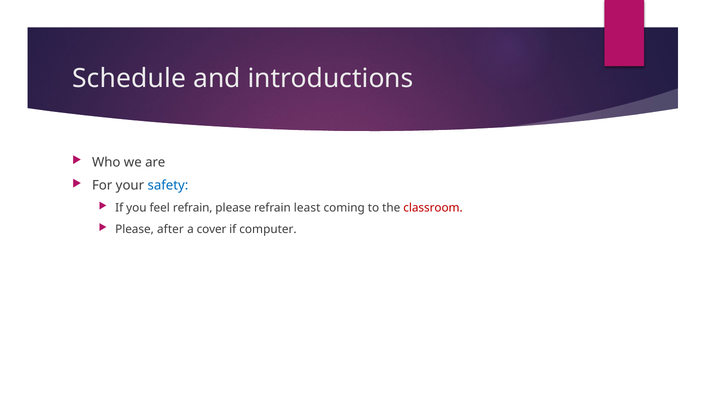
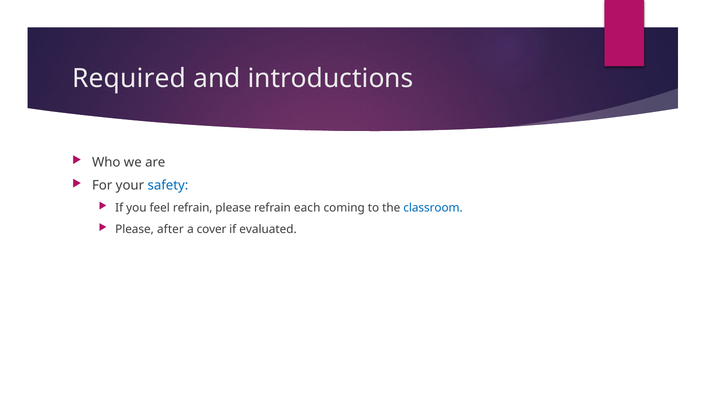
Schedule: Schedule -> Required (129, 79)
least: least -> each (307, 208)
classroom colour: red -> blue (433, 208)
computer: computer -> evaluated (268, 229)
